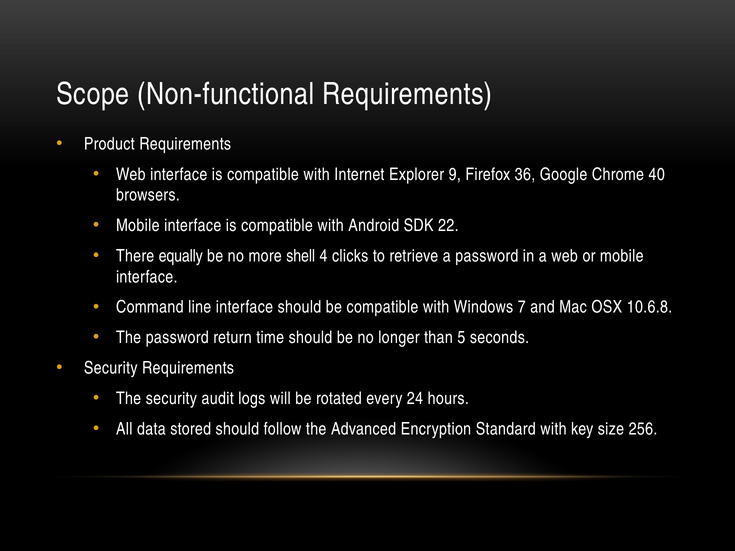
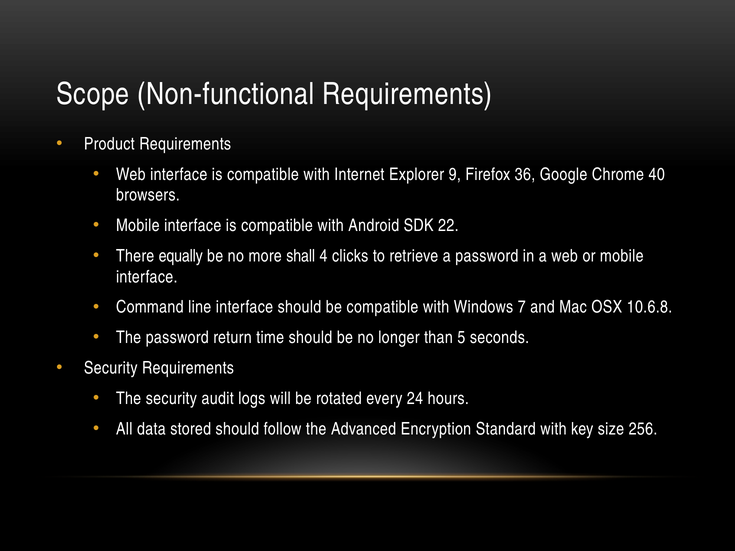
shell: shell -> shall (301, 256)
